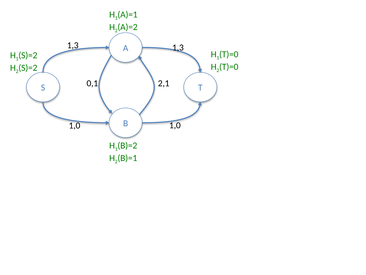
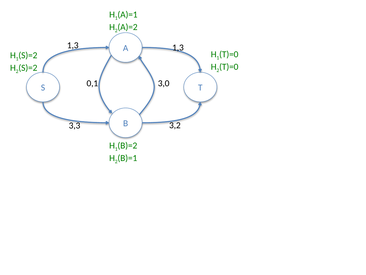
2,1: 2,1 -> 3,0 (164, 83)
1,0: 1,0 -> 3,2 (175, 125)
1,0: 1,0 -> 3,3 (75, 125)
